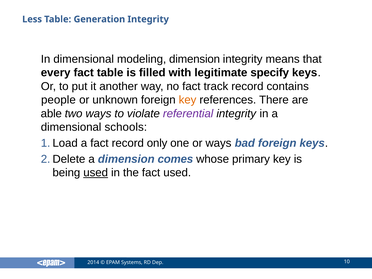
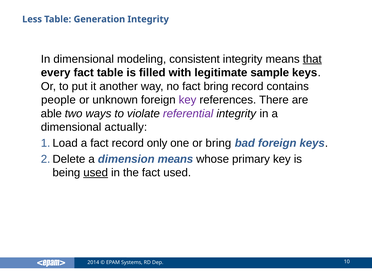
modeling dimension: dimension -> consistent (195, 59)
that underline: none -> present (312, 59)
specify: specify -> sample (270, 73)
fact track: track -> bring (216, 86)
key colour: orange -> purple (188, 100)
schools: schools -> actually (126, 127)
or ways: ways -> bring (218, 143)
dimension comes: comes -> means (175, 159)
